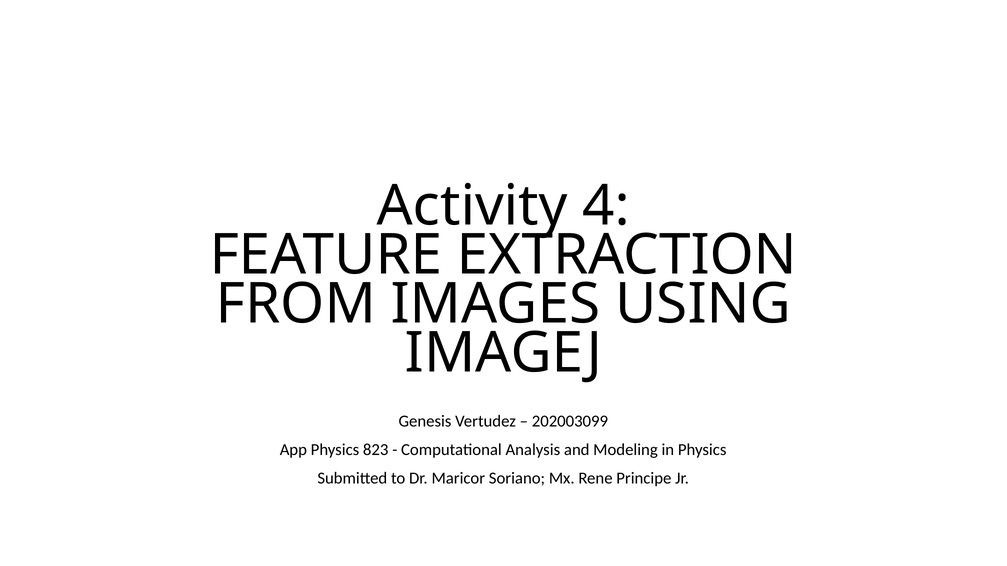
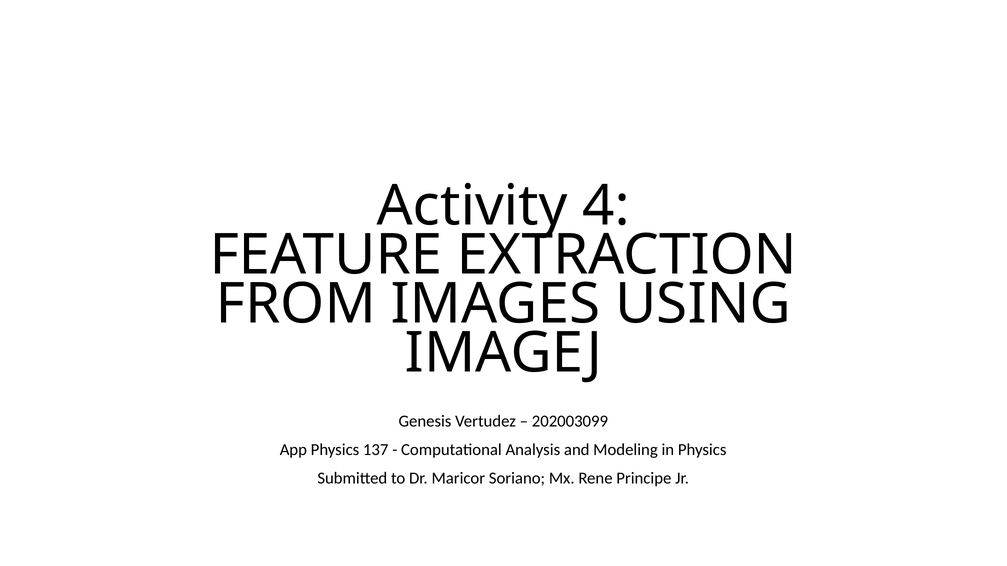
823: 823 -> 137 (376, 450)
